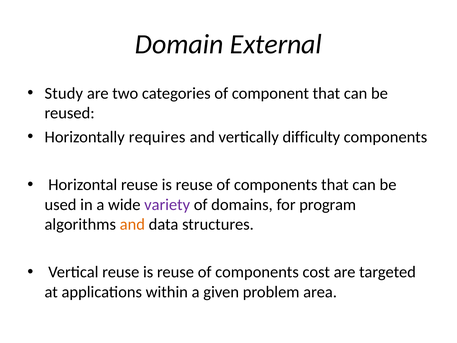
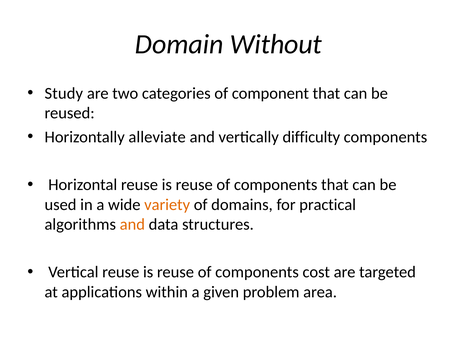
External: External -> Without (276, 44)
requires: requires -> alleviate (157, 137)
variety colour: purple -> orange (167, 204)
program: program -> practical (328, 204)
